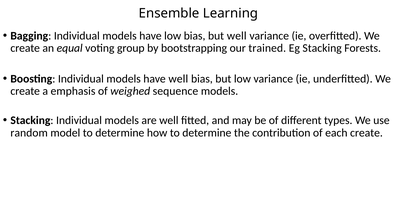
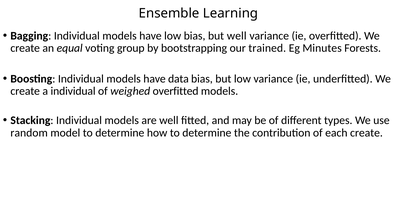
Eg Stacking: Stacking -> Minutes (322, 48)
have well: well -> data (178, 79)
a emphasis: emphasis -> individual (73, 91)
weighed sequence: sequence -> overfitted (176, 91)
